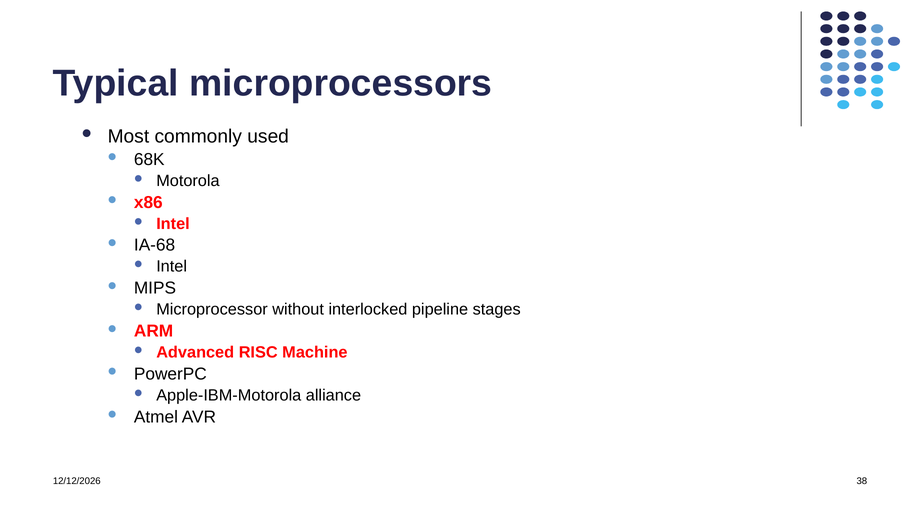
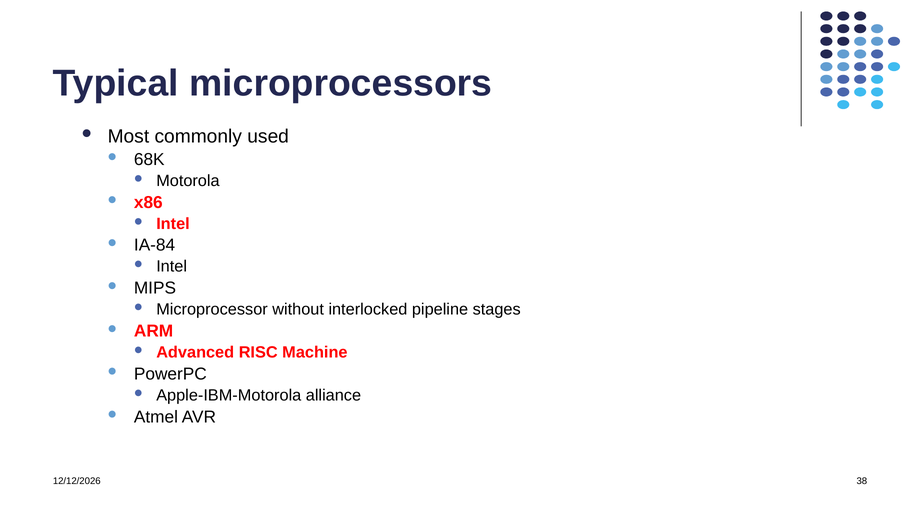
IA-68: IA-68 -> IA-84 (155, 246)
